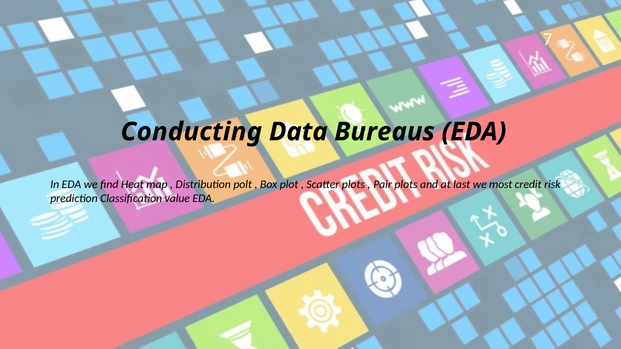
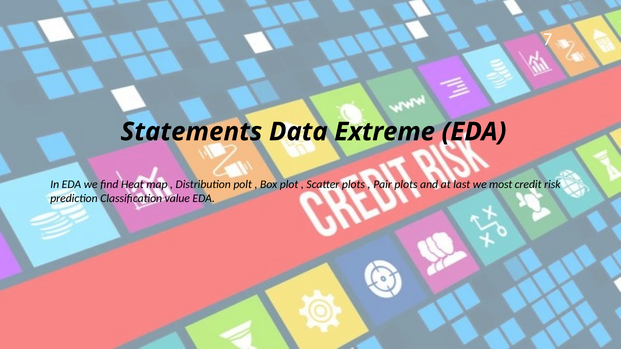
Conducting: Conducting -> Statements (191, 132)
Bureaus: Bureaus -> Extreme (385, 132)
